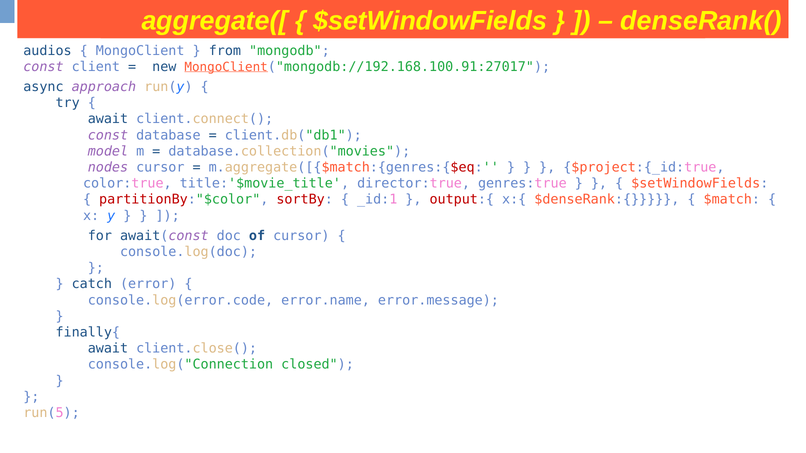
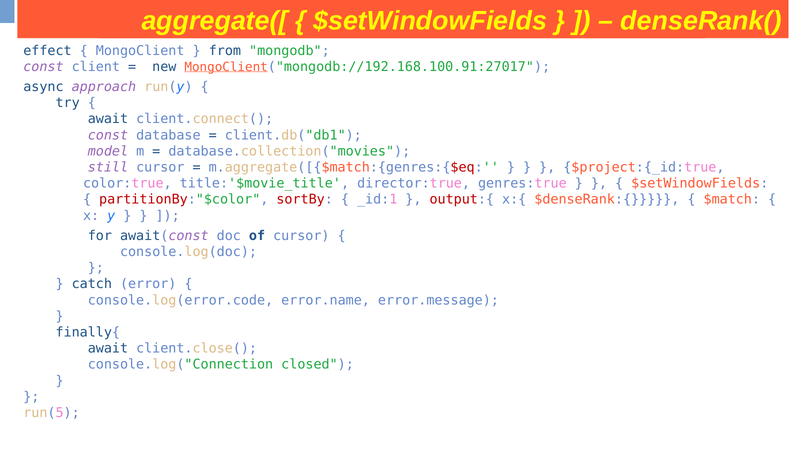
audios: audios -> effect (47, 51)
nodes: nodes -> still (108, 167)
